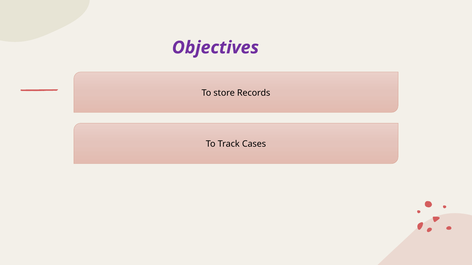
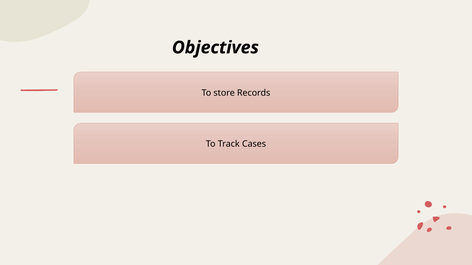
Objectives colour: purple -> black (215, 48)
